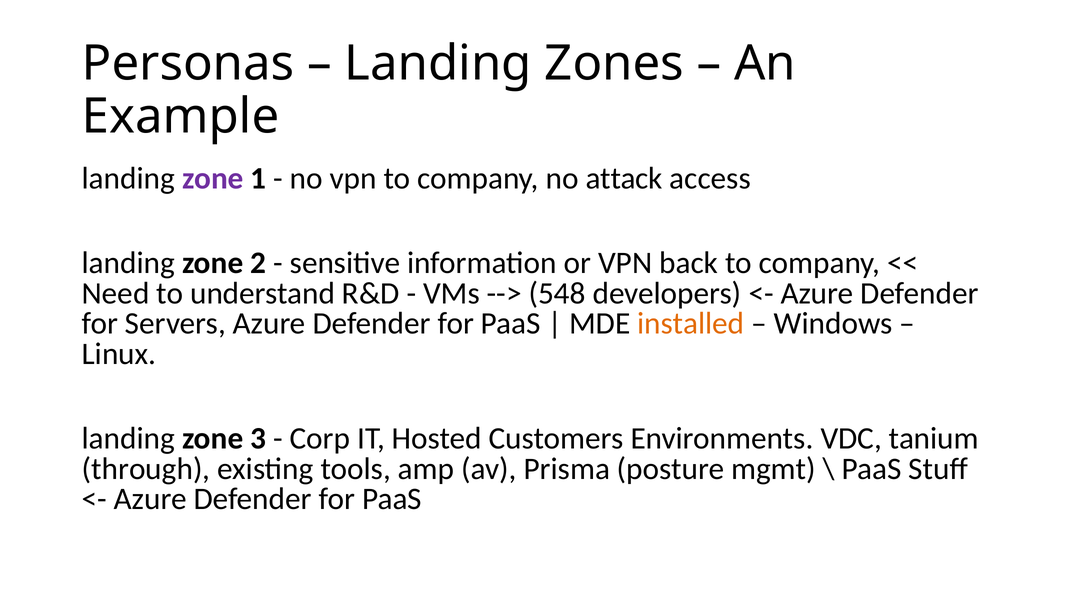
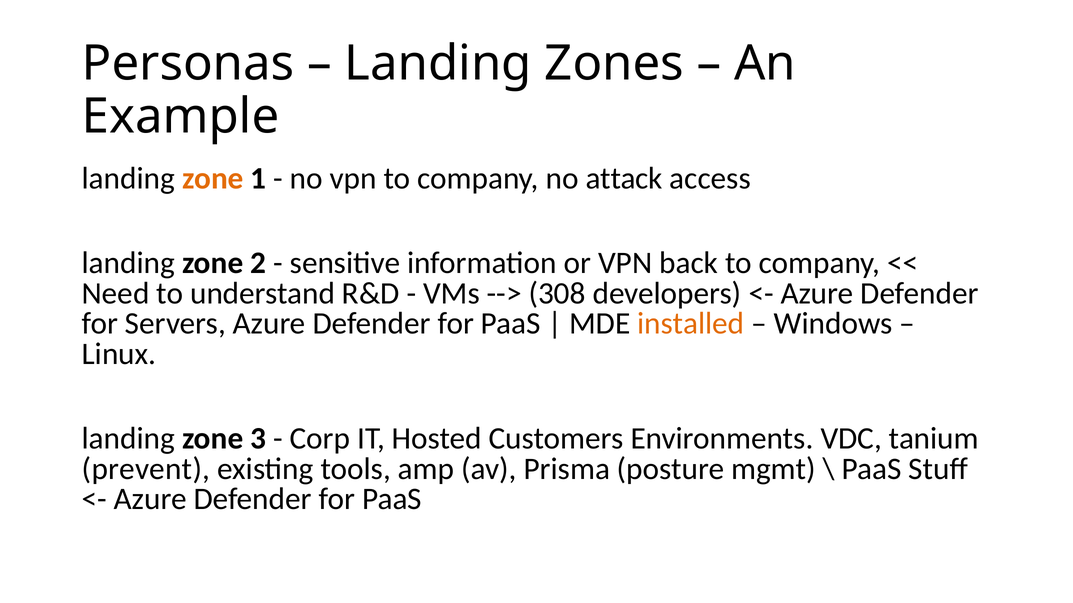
zone colour: purple -> orange (213, 179)
548: 548 -> 308 (557, 294)
through: through -> prevent (146, 469)
